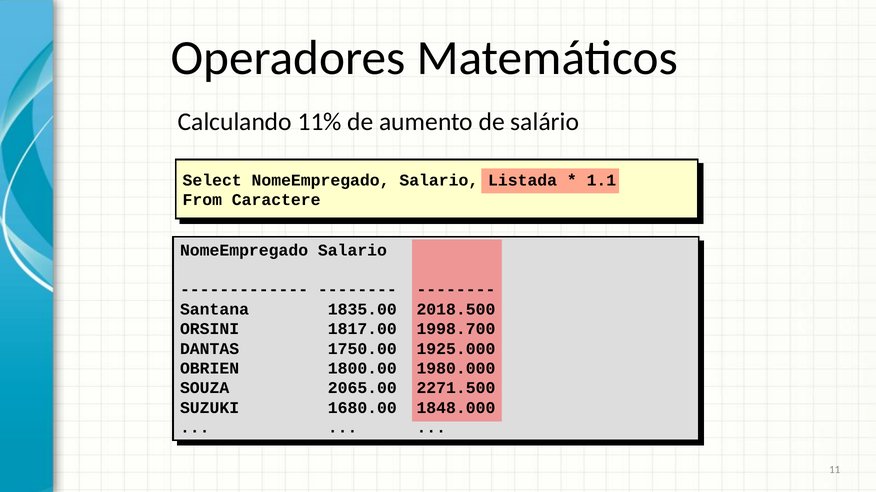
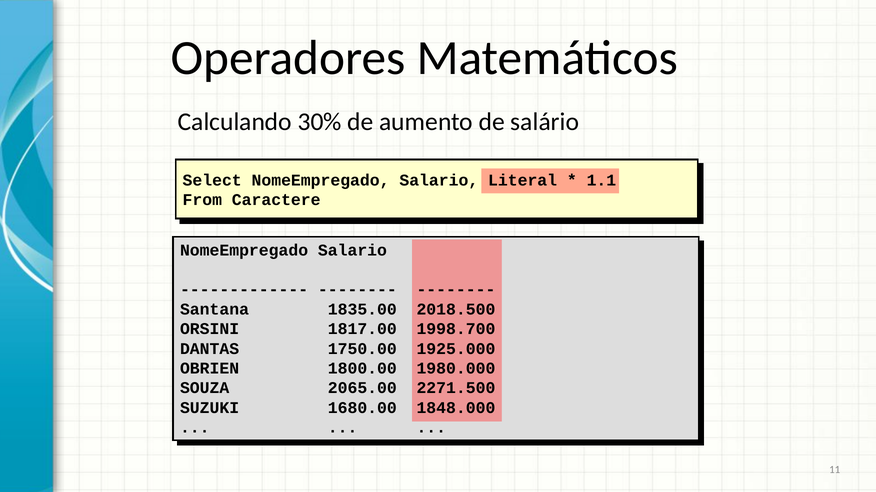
11%: 11% -> 30% (320, 122)
Listada: Listada -> Literal (523, 180)
